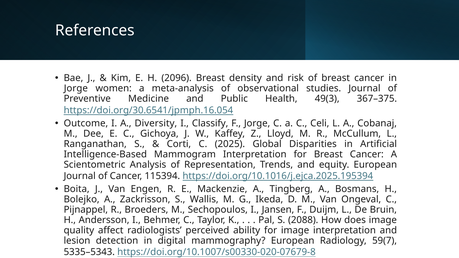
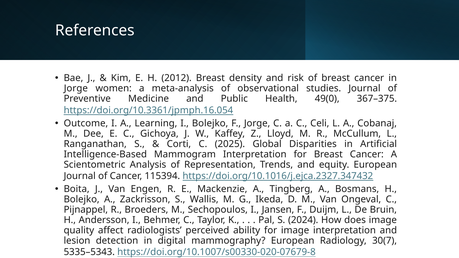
2096: 2096 -> 2012 (177, 78)
49(3: 49(3 -> 49(0 (327, 99)
https://doi.org/30.6541/jpmph.16.054: https://doi.org/30.6541/jpmph.16.054 -> https://doi.org/10.3361/jpmph.16.054 (148, 110)
Diversity: Diversity -> Learning (156, 123)
I Classify: Classify -> Bolejko (210, 123)
https://doi.org/10.1016/j.ejca.2025.195394: https://doi.org/10.1016/j.ejca.2025.195394 -> https://doi.org/10.1016/j.ejca.2327.347432 (278, 176)
2088: 2088 -> 2024 (303, 220)
59(7: 59(7 -> 30(7 (385, 241)
